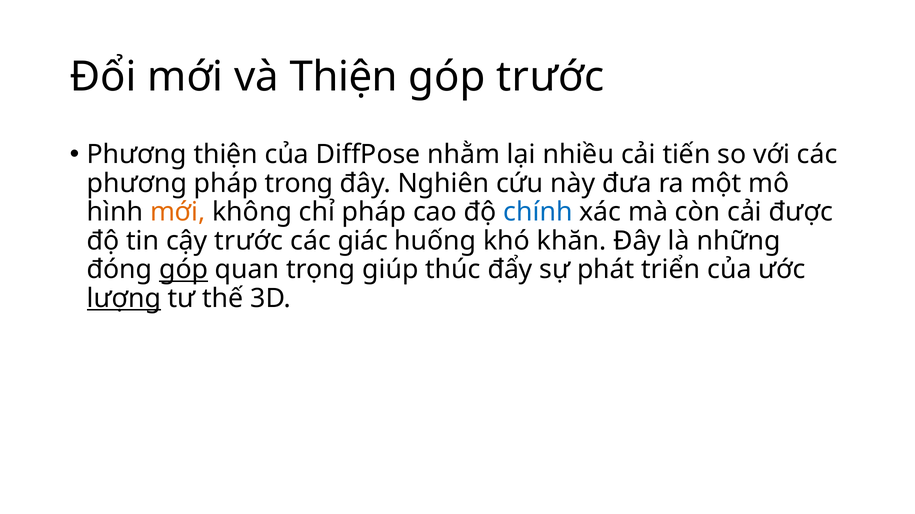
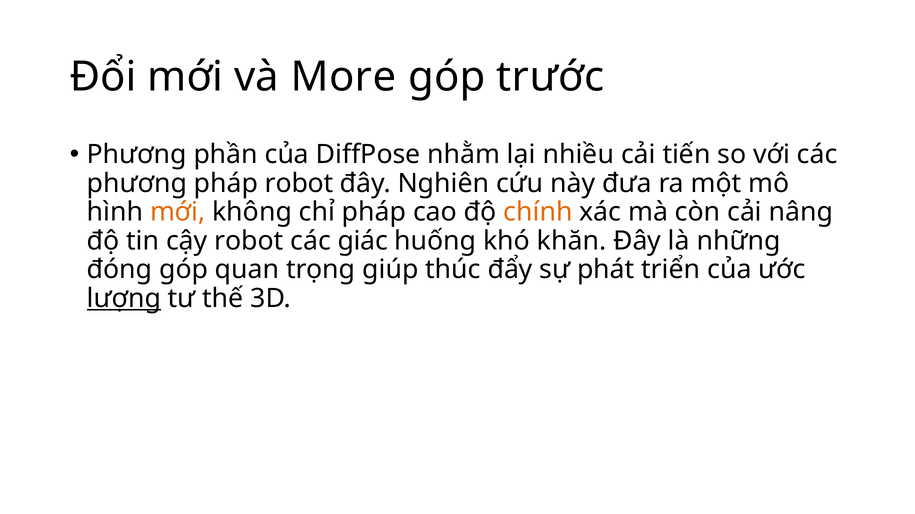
và Thiện: Thiện -> More (343, 77)
Phương thiện: thiện -> phần (226, 155)
pháp trong: trong -> robot (299, 184)
chính colour: blue -> orange (538, 212)
được: được -> nâng (801, 212)
cậy trước: trước -> robot (249, 241)
góp underline: present -> none (184, 270)
